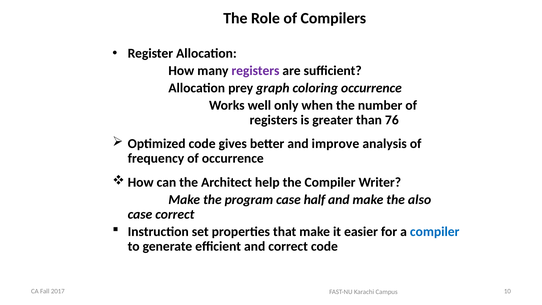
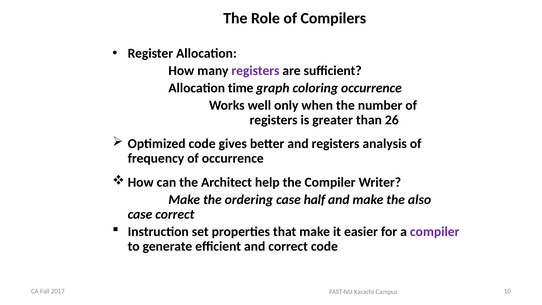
prey: prey -> time (241, 88)
76: 76 -> 26 (392, 120)
and improve: improve -> registers (336, 144)
program: program -> ordering (249, 200)
compiler colour: blue -> purple (435, 232)
